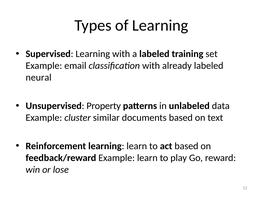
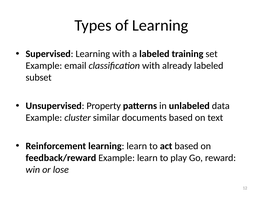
neural: neural -> subset (39, 78)
